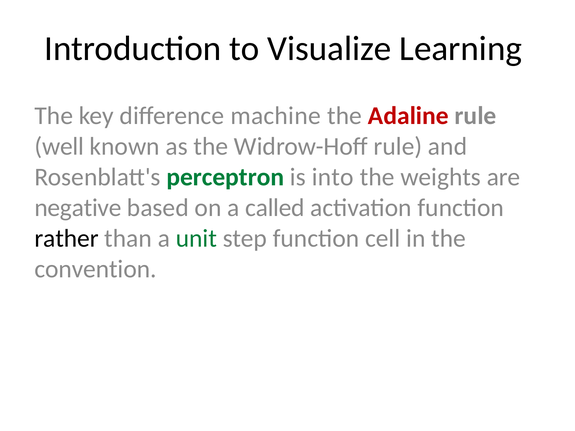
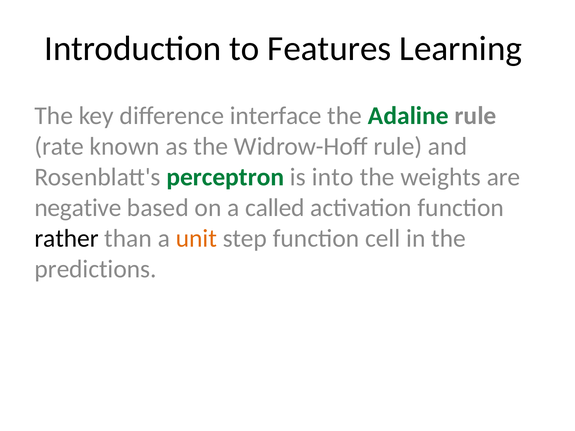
Visualize: Visualize -> Features (329, 49)
machine: machine -> interface (276, 116)
Adaline colour: red -> green (408, 116)
well: well -> rate (59, 147)
unit colour: green -> orange (196, 239)
convention: convention -> predictions (95, 269)
